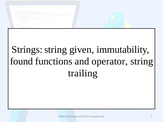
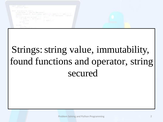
given: given -> value (82, 50)
trailing: trailing -> secured (83, 73)
